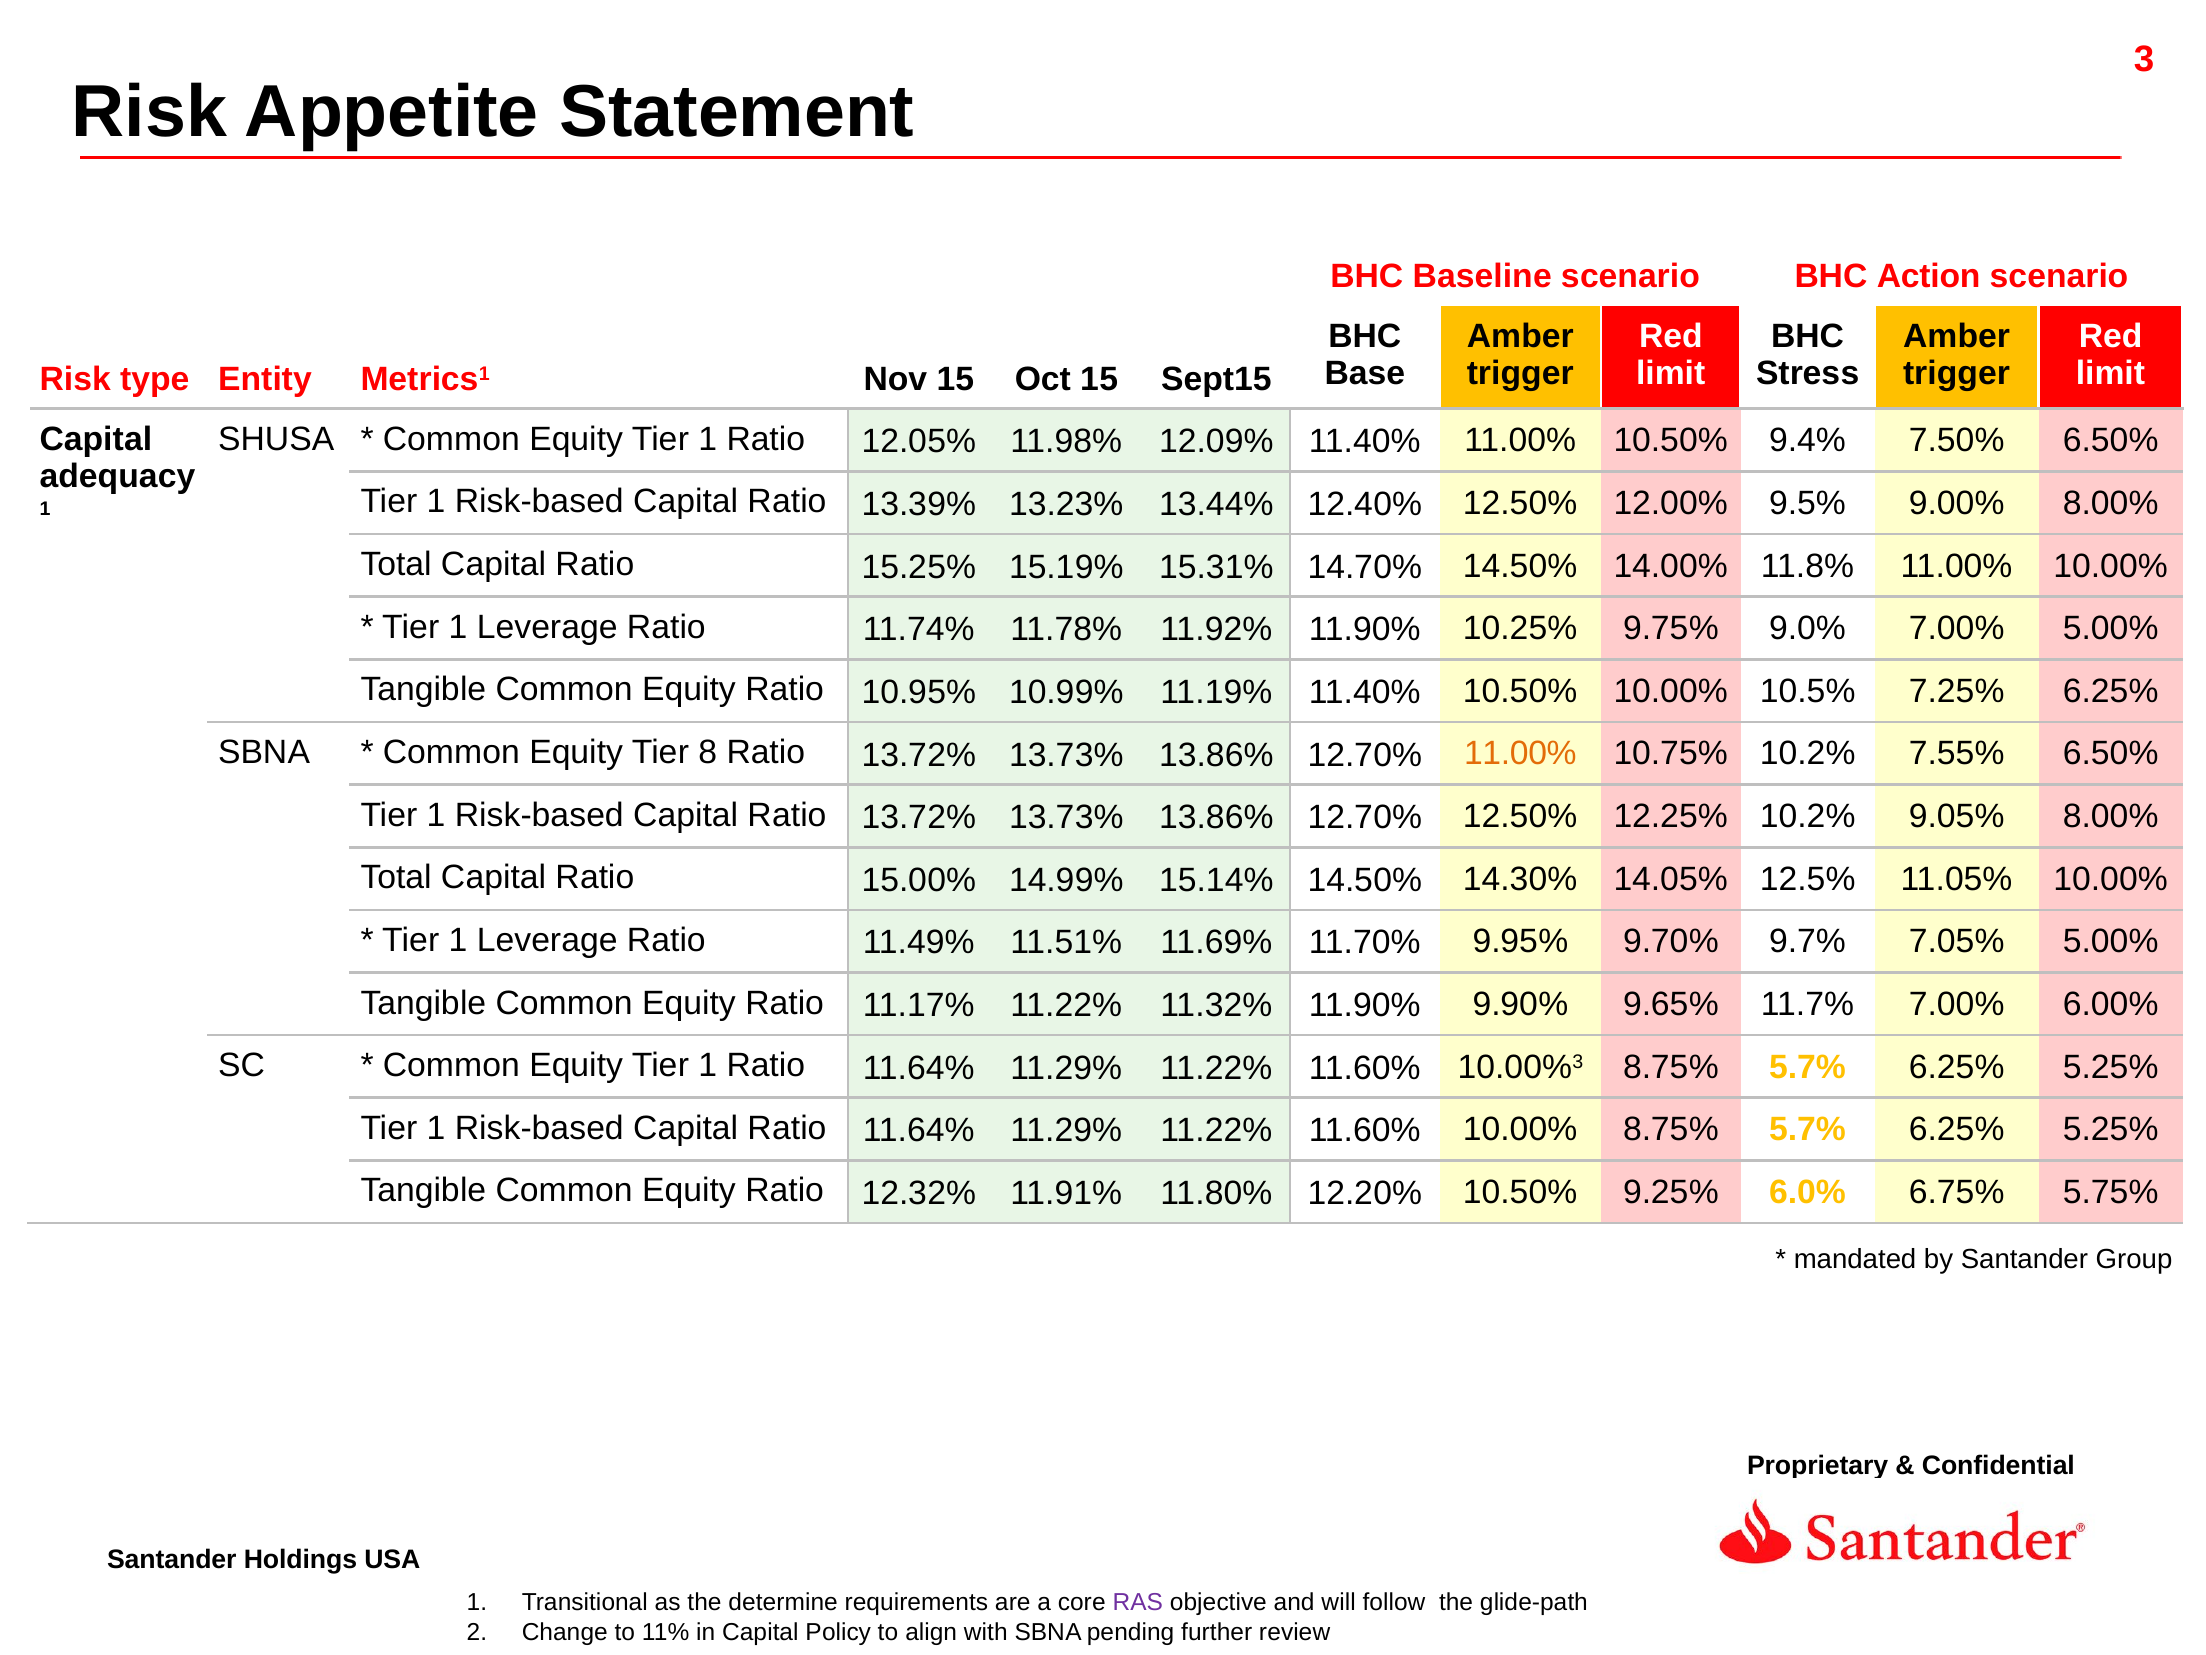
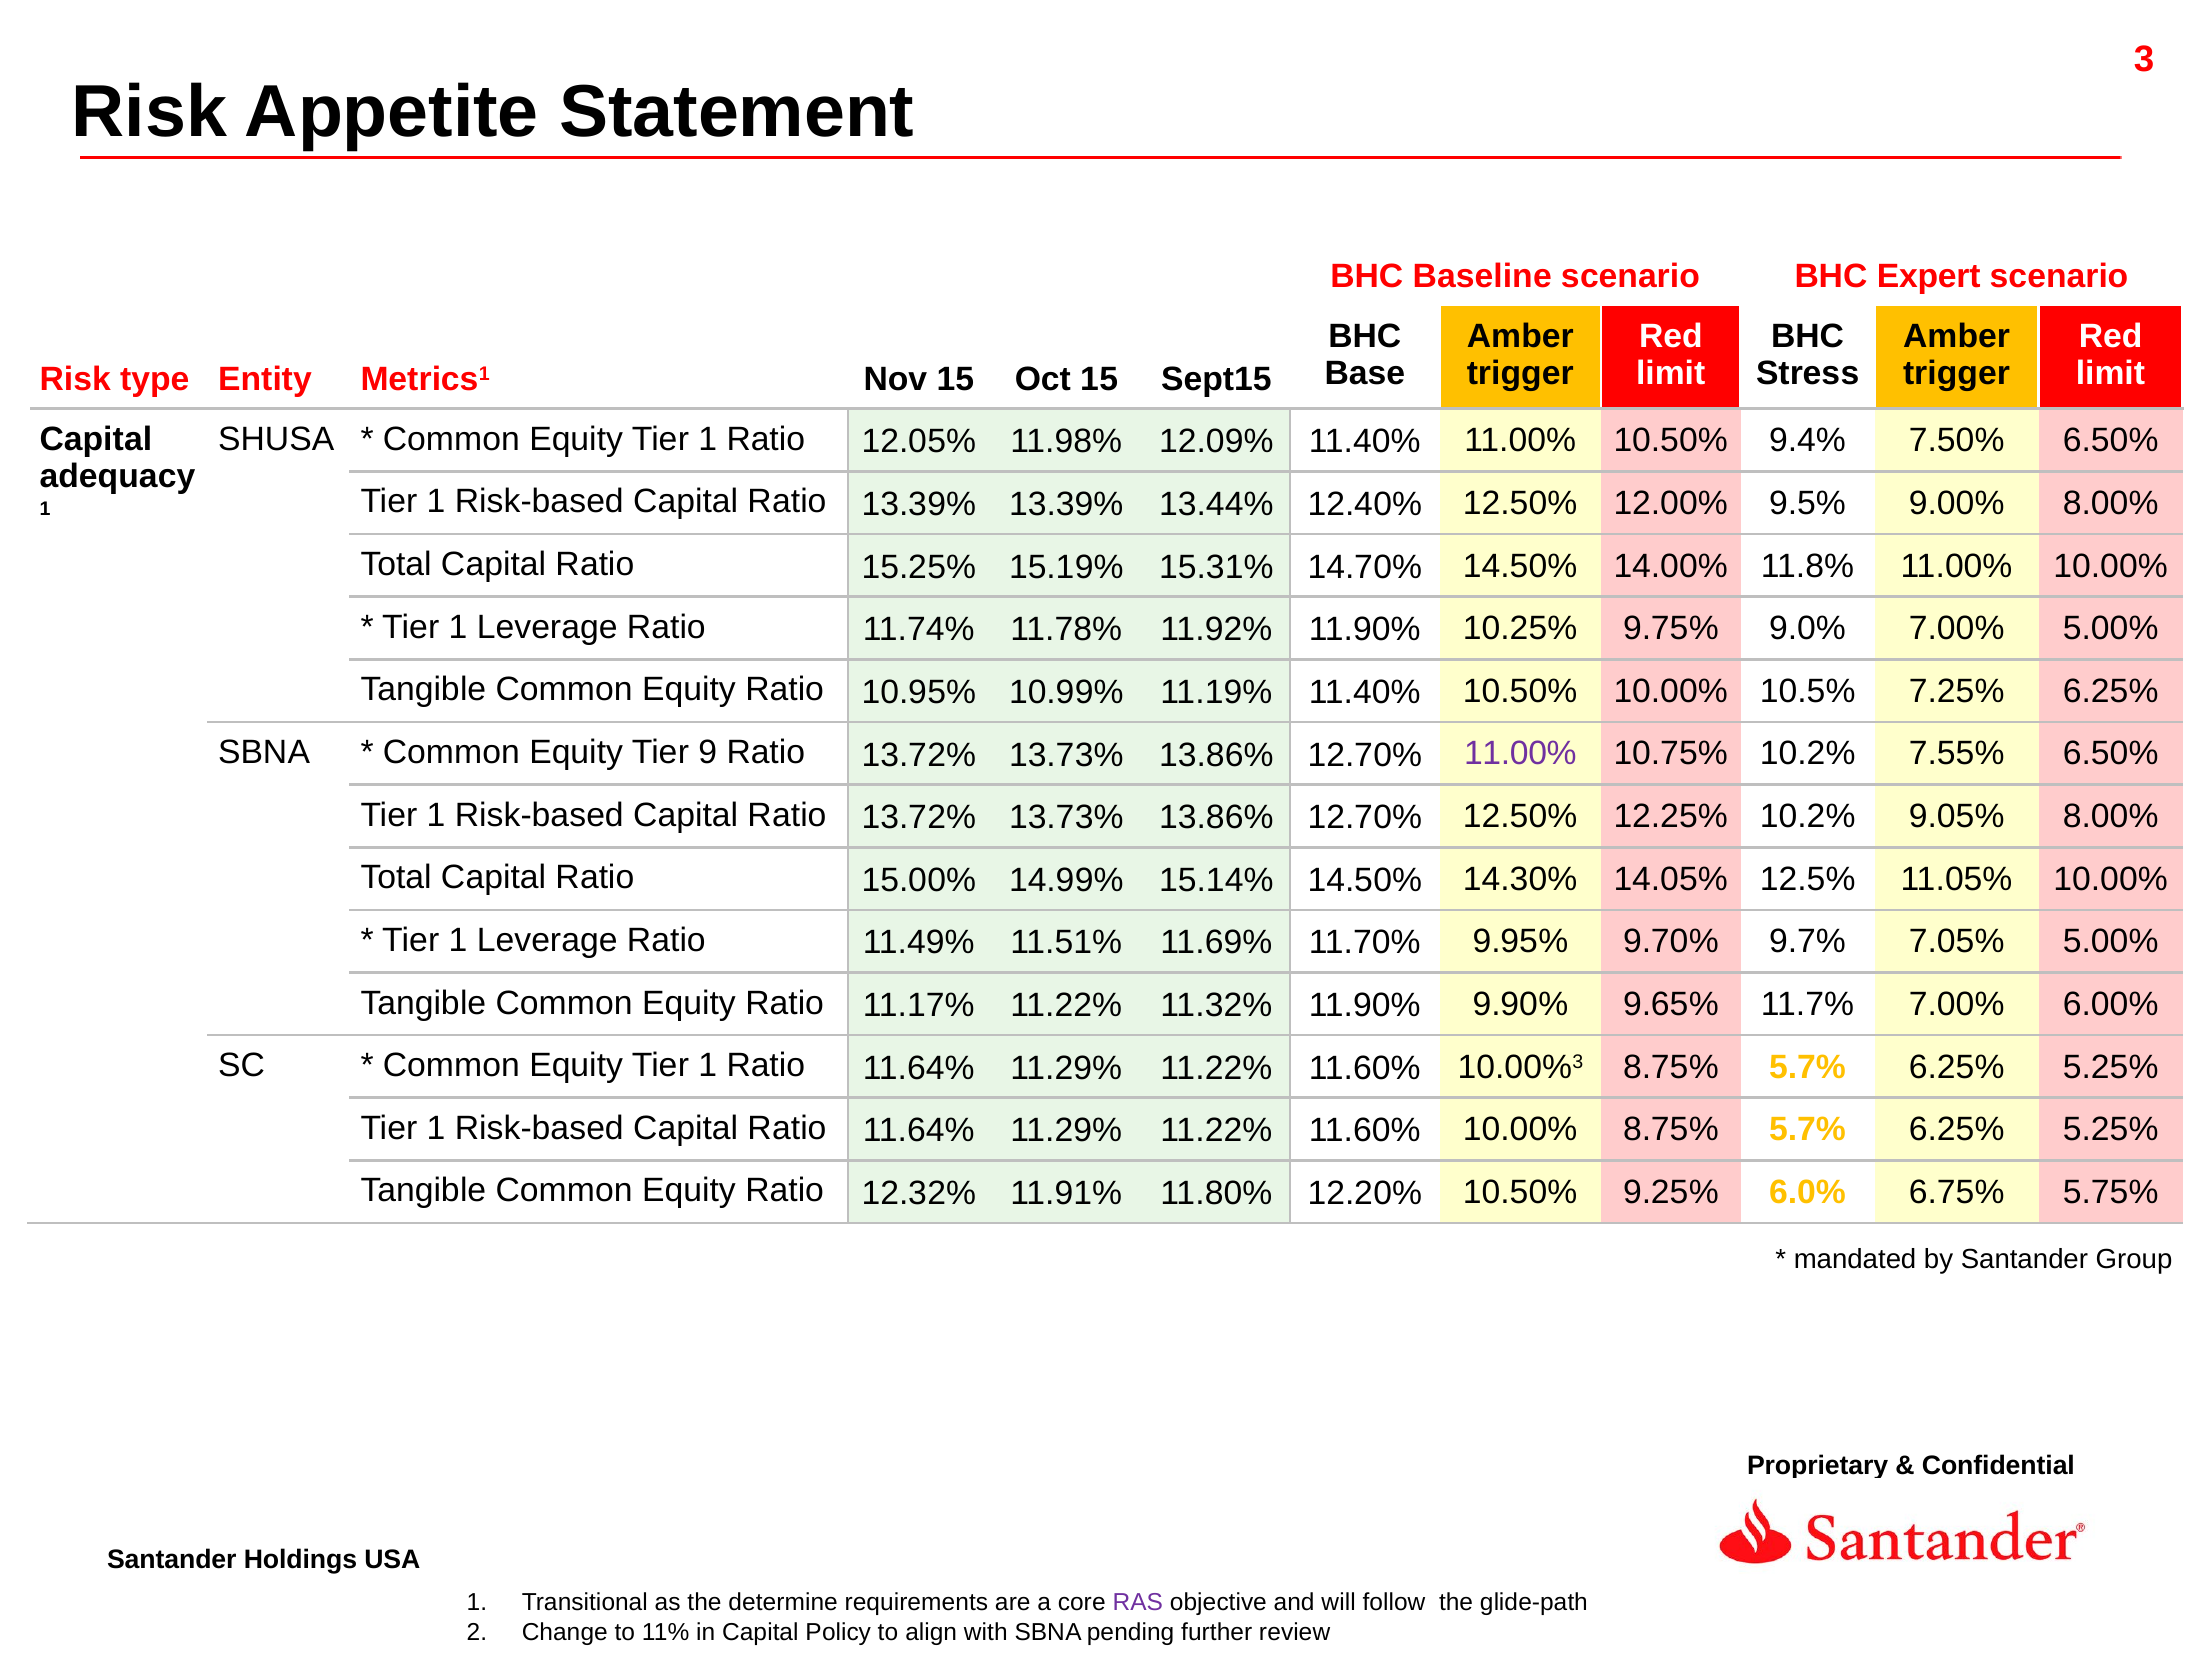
Action: Action -> Expert (1929, 276)
13.39% 13.23%: 13.23% -> 13.39% (1066, 504)
8: 8 -> 9 (708, 752)
11.00% colour: orange -> purple (1520, 754)
